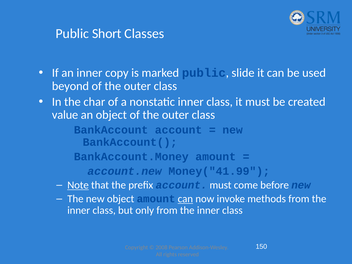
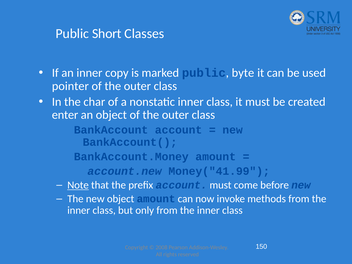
slide: slide -> byte (243, 73)
beyond: beyond -> pointer (70, 86)
value: value -> enter (65, 115)
can underline: present -> none (185, 199)
